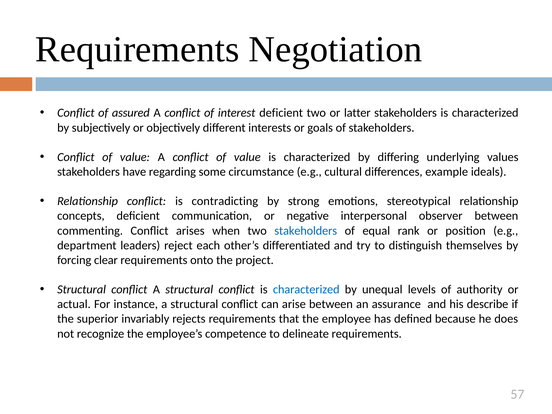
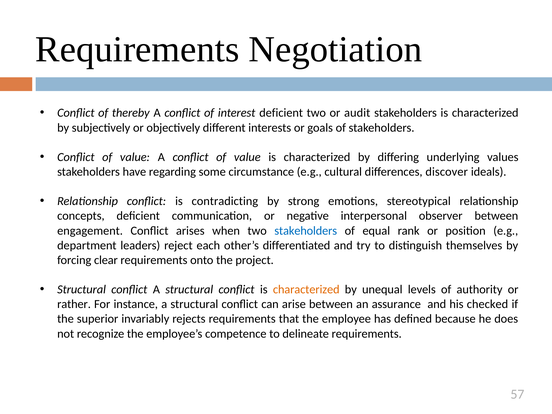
assured: assured -> thereby (131, 113)
latter: latter -> audit (357, 113)
example: example -> discover (447, 172)
commenting: commenting -> engagement (90, 231)
characterized colour: blue -> orange (306, 289)
actual: actual -> rather (74, 304)
describe: describe -> checked (487, 304)
